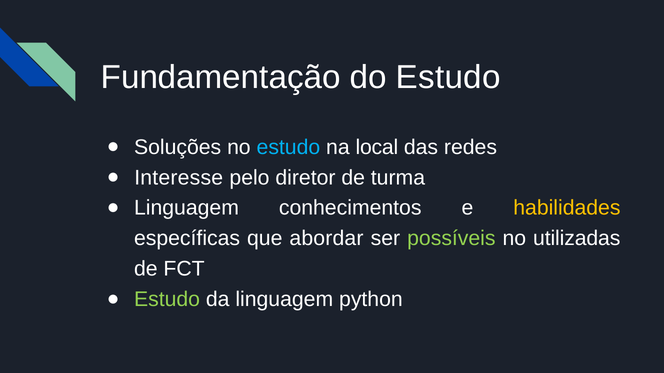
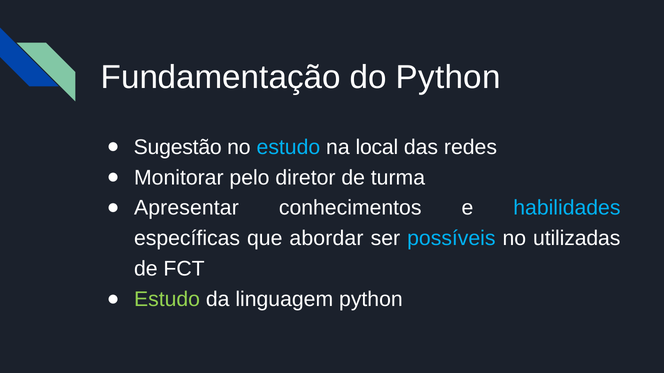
do Estudo: Estudo -> Python (448, 77)
Soluções: Soluções -> Sugestão (178, 147)
Interesse: Interesse -> Monitorar (179, 178)
Linguagem: Linguagem -> Apresentar (186, 208)
habilidades colour: yellow -> light blue (567, 208)
possíveis colour: light green -> light blue (451, 239)
